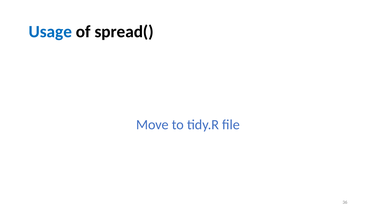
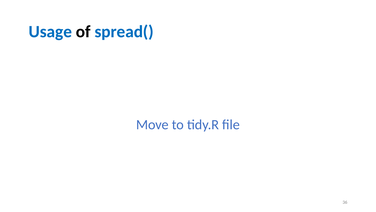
spread( colour: black -> blue (124, 32)
